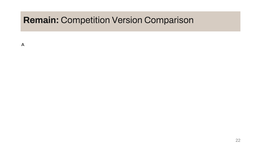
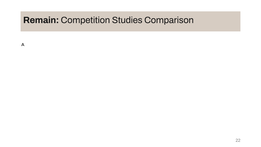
Version: Version -> Studies (127, 20)
